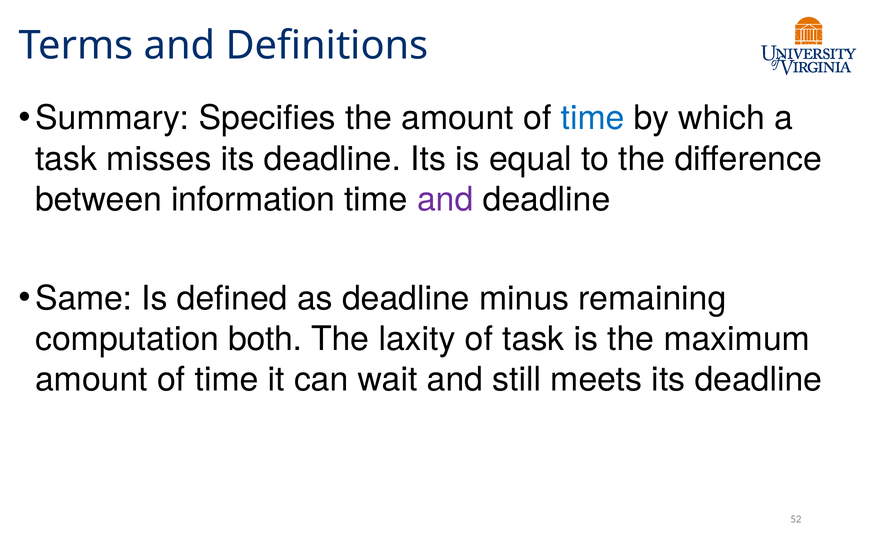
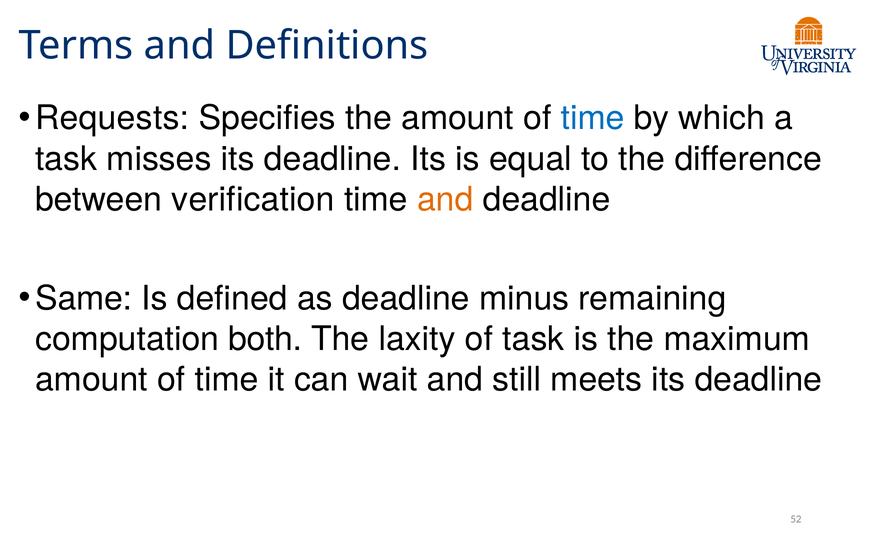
Summary: Summary -> Requests (112, 118)
information: information -> verification (253, 199)
and colour: purple -> orange (445, 199)
